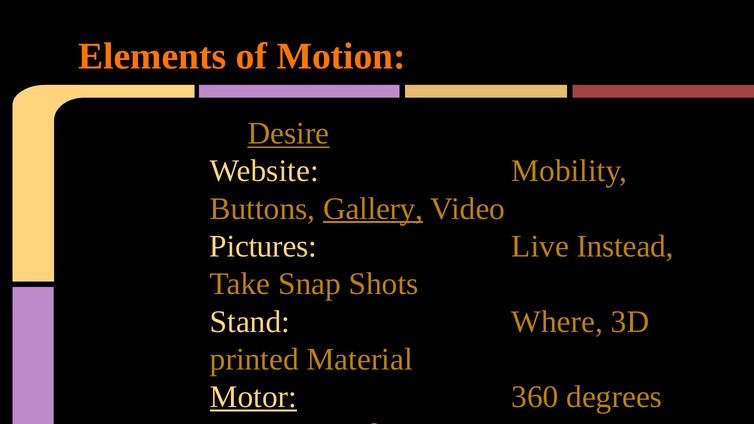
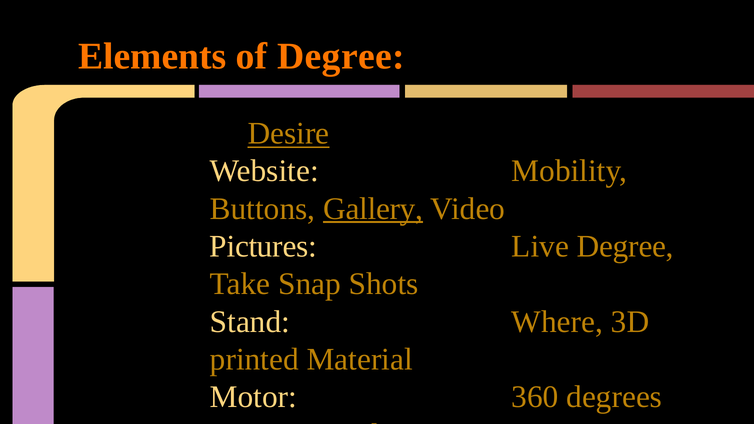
of Motion: Motion -> Degree (341, 57)
Live Instead: Instead -> Degree (625, 246)
Motor underline: present -> none (253, 397)
